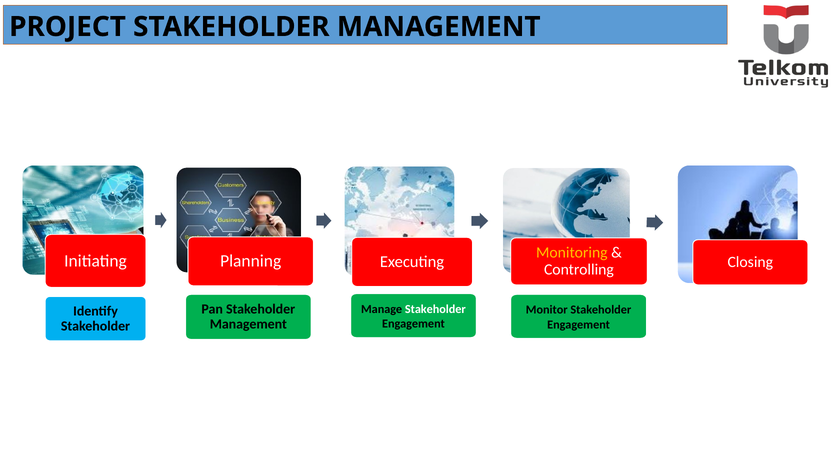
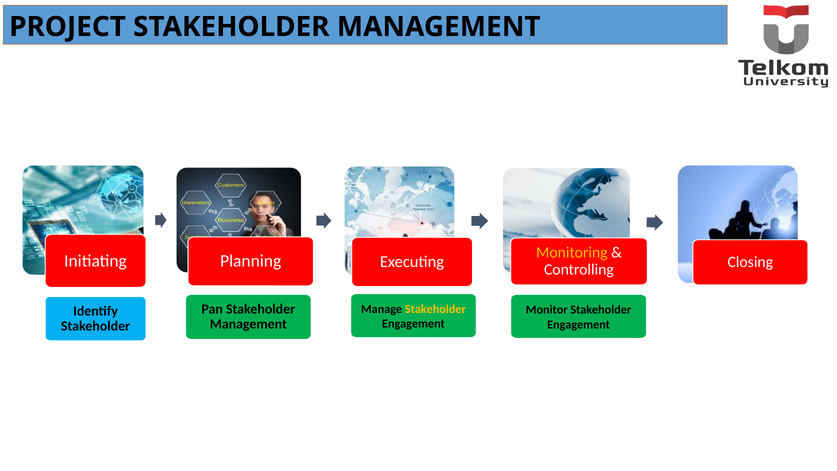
Stakeholder colour: white -> yellow (435, 309)
